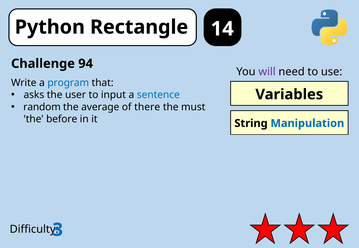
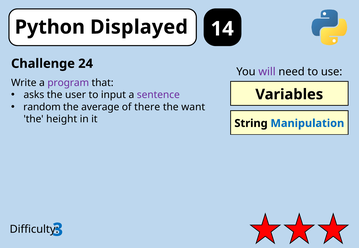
Rectangle: Rectangle -> Displayed (139, 27)
94: 94 -> 24 (86, 64)
program colour: blue -> purple (68, 83)
sentence colour: blue -> purple (158, 95)
must: must -> want (193, 107)
before: before -> height (62, 119)
